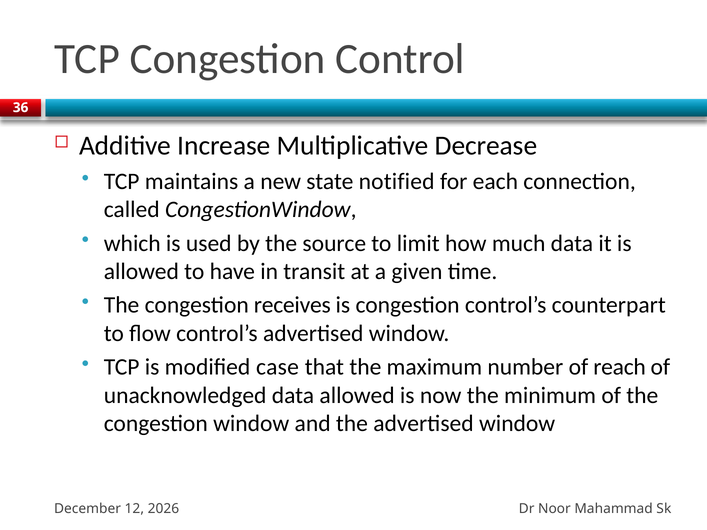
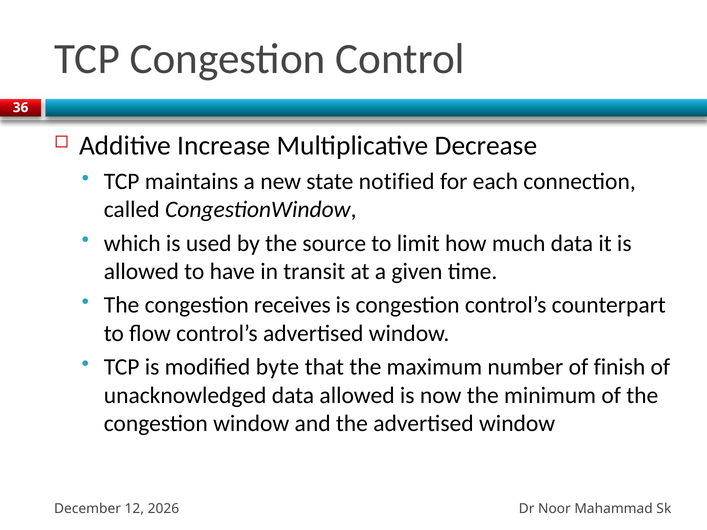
case: case -> byte (277, 367)
reach: reach -> finish (619, 367)
